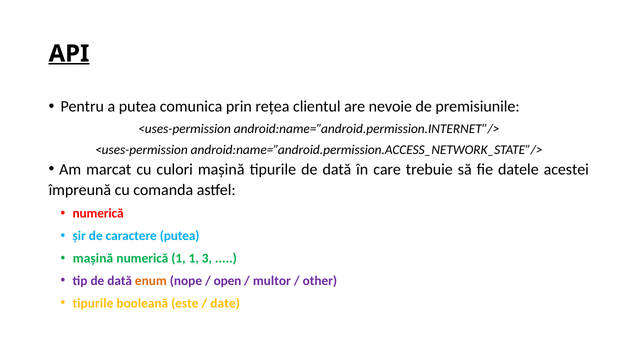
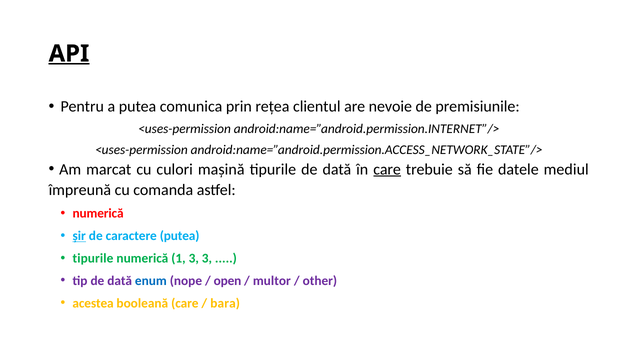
care underline: none -> present (387, 169)
acestei: acestei -> mediul (566, 169)
șir underline: none -> present (79, 236)
mașină: mașină -> tipurile (93, 258)
1 1: 1 -> 3 (194, 258)
enum colour: orange -> blue (151, 281)
tipurile: tipurile -> acestea (93, 303)
booleană este: este -> care (185, 303)
date: date -> bara (225, 303)
